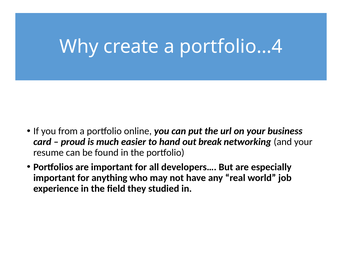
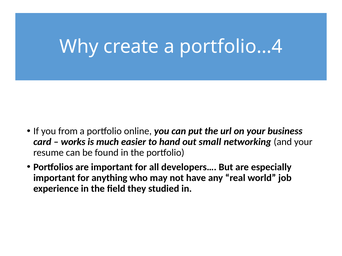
proud: proud -> works (73, 142)
break: break -> small (210, 142)
